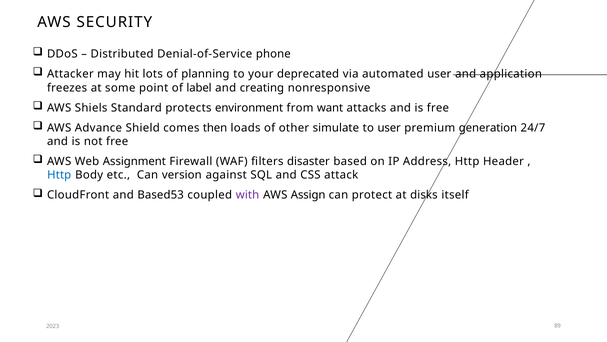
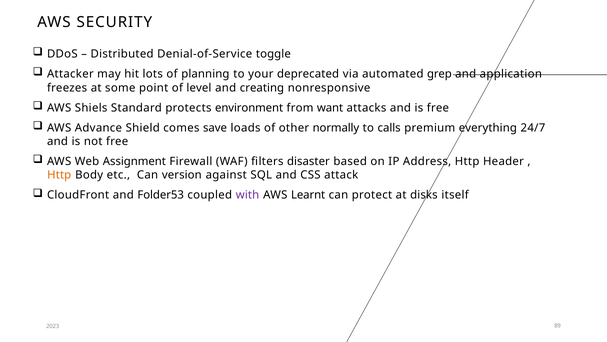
phone: phone -> toggle (273, 54)
automated user: user -> grep (439, 74)
label: label -> level (199, 88)
then: then -> save (215, 128)
simulate: simulate -> normally (336, 128)
to user: user -> calls (389, 128)
generation: generation -> everything (488, 128)
Http colour: blue -> orange (59, 175)
Based53: Based53 -> Folder53 (161, 195)
Assign: Assign -> Learnt (308, 195)
